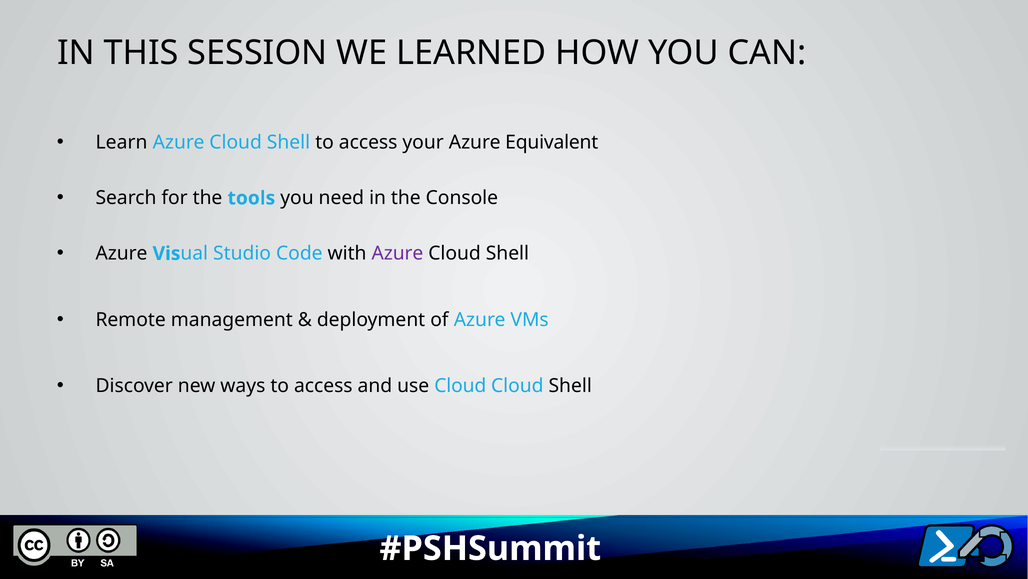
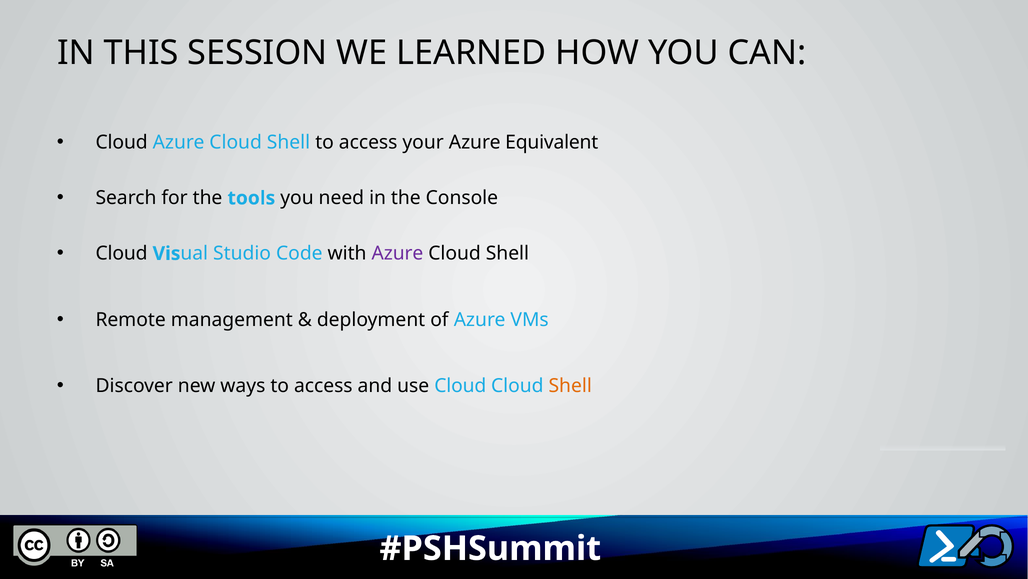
Learn: Learn -> Cloud (122, 142)
Azure: Azure -> Cloud (122, 253)
Shell colour: black -> orange (570, 386)
